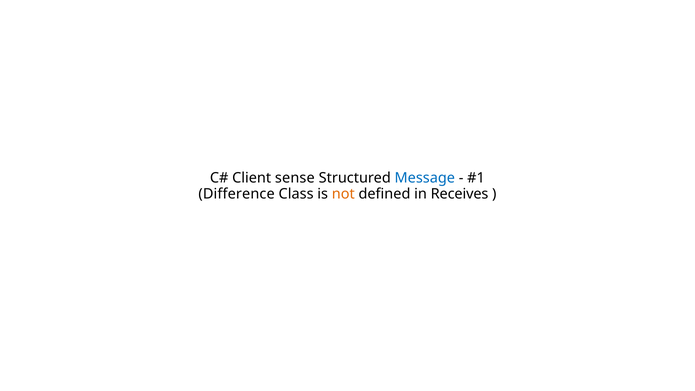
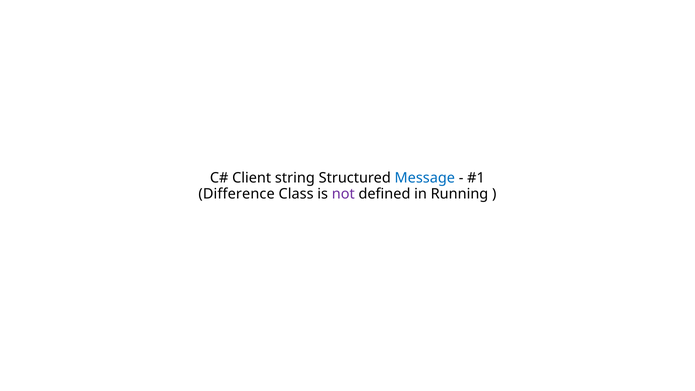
sense: sense -> string (295, 178)
not colour: orange -> purple (343, 194)
Receives: Receives -> Running (459, 194)
